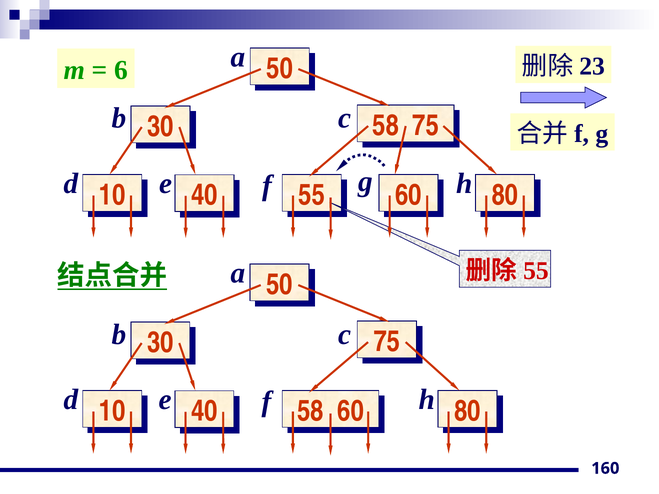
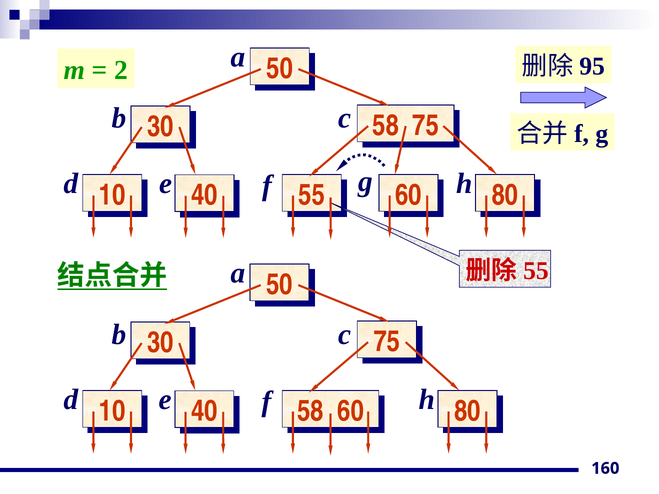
6: 6 -> 2 (121, 70)
23: 23 -> 95 (592, 66)
